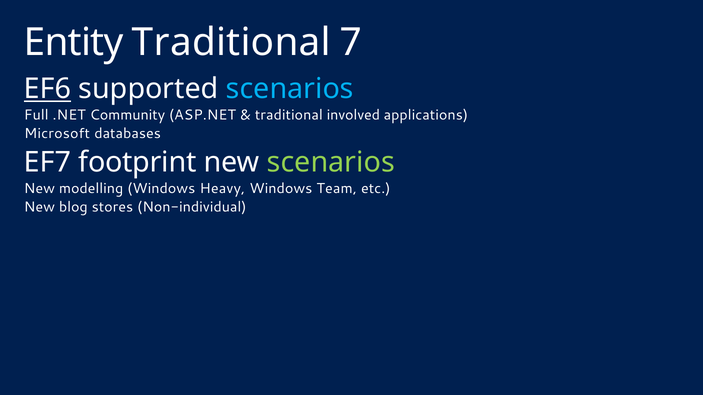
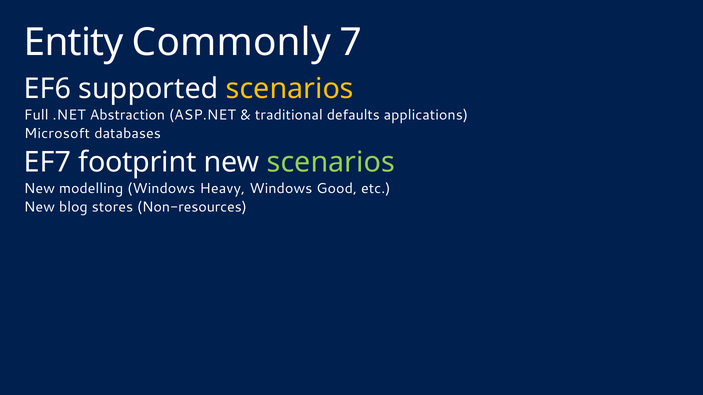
Entity Traditional: Traditional -> Commonly (231, 43)
EF6 underline: present -> none (47, 89)
scenarios colour: light blue -> yellow (290, 89)
Community: Community -> Abstraction (127, 115)
involved: involved -> defaults (353, 115)
Team: Team -> Good (337, 189)
Non-individual: Non-individual -> Non-resources (192, 207)
